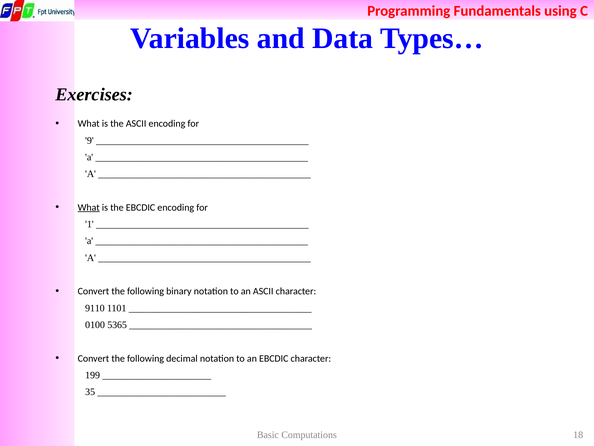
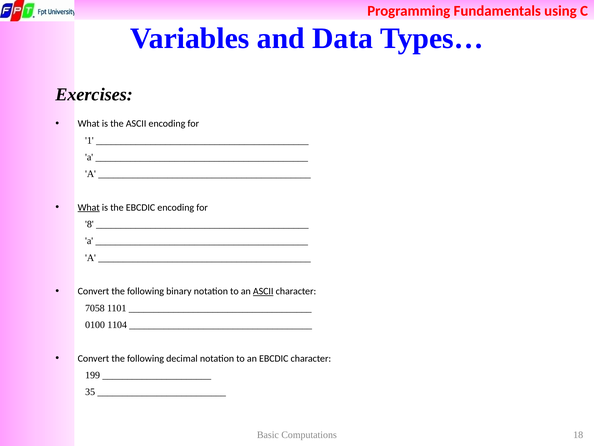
9: 9 -> 1 (89, 140)
1: 1 -> 8 (89, 224)
ASCII underline: none -> present (263, 291)
9110: 9110 -> 7058 (95, 308)
5365: 5365 -> 1104 (117, 325)
